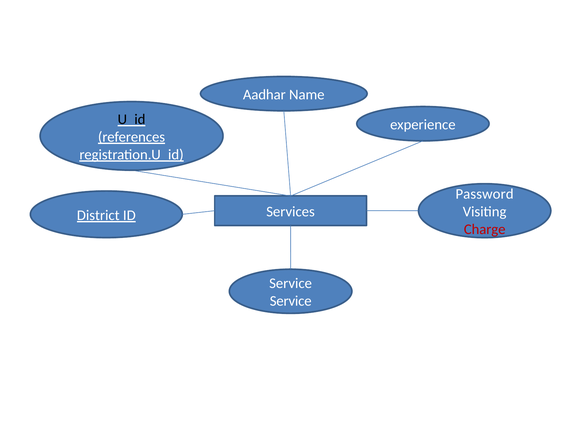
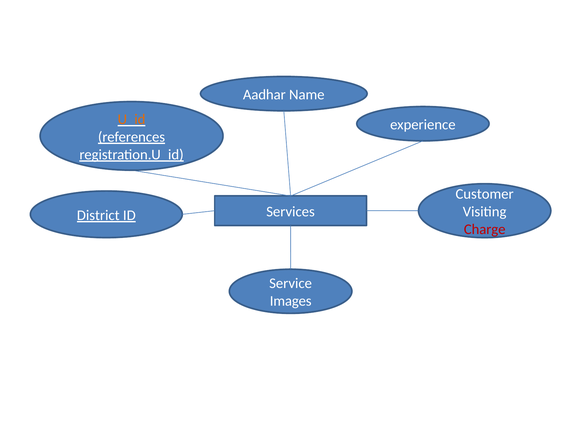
U_id colour: black -> orange (132, 119)
Password: Password -> Customer (485, 194)
Service: Service -> Images (291, 301)
